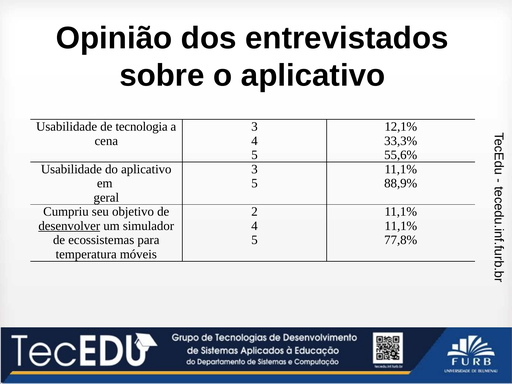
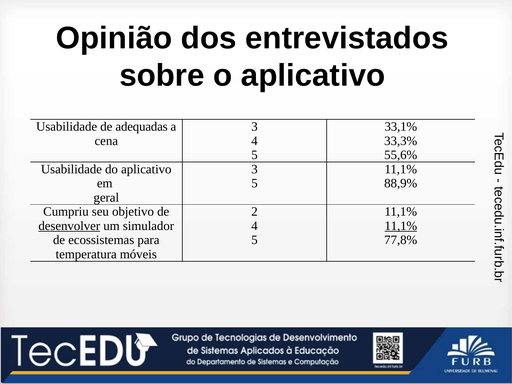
tecnologia: tecnologia -> adequadas (142, 127)
12,1%: 12,1% -> 33,1% (401, 127)
11,1% underline: none -> present (401, 226)
